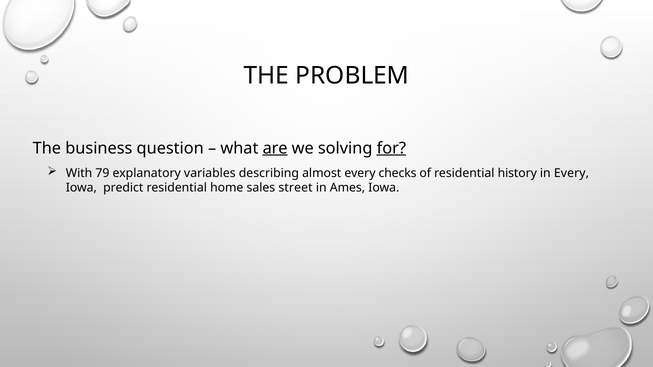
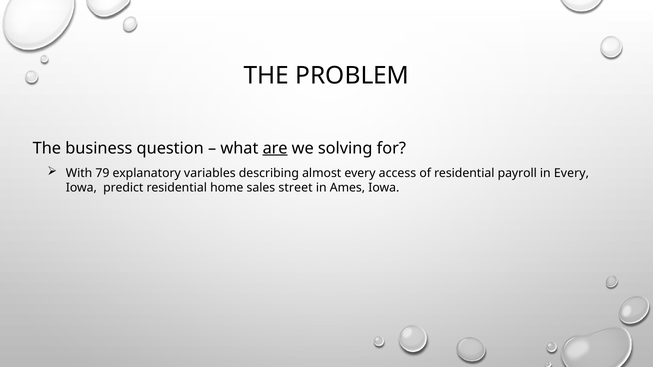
for underline: present -> none (391, 148)
checks: checks -> access (397, 173)
history: history -> payroll (517, 173)
